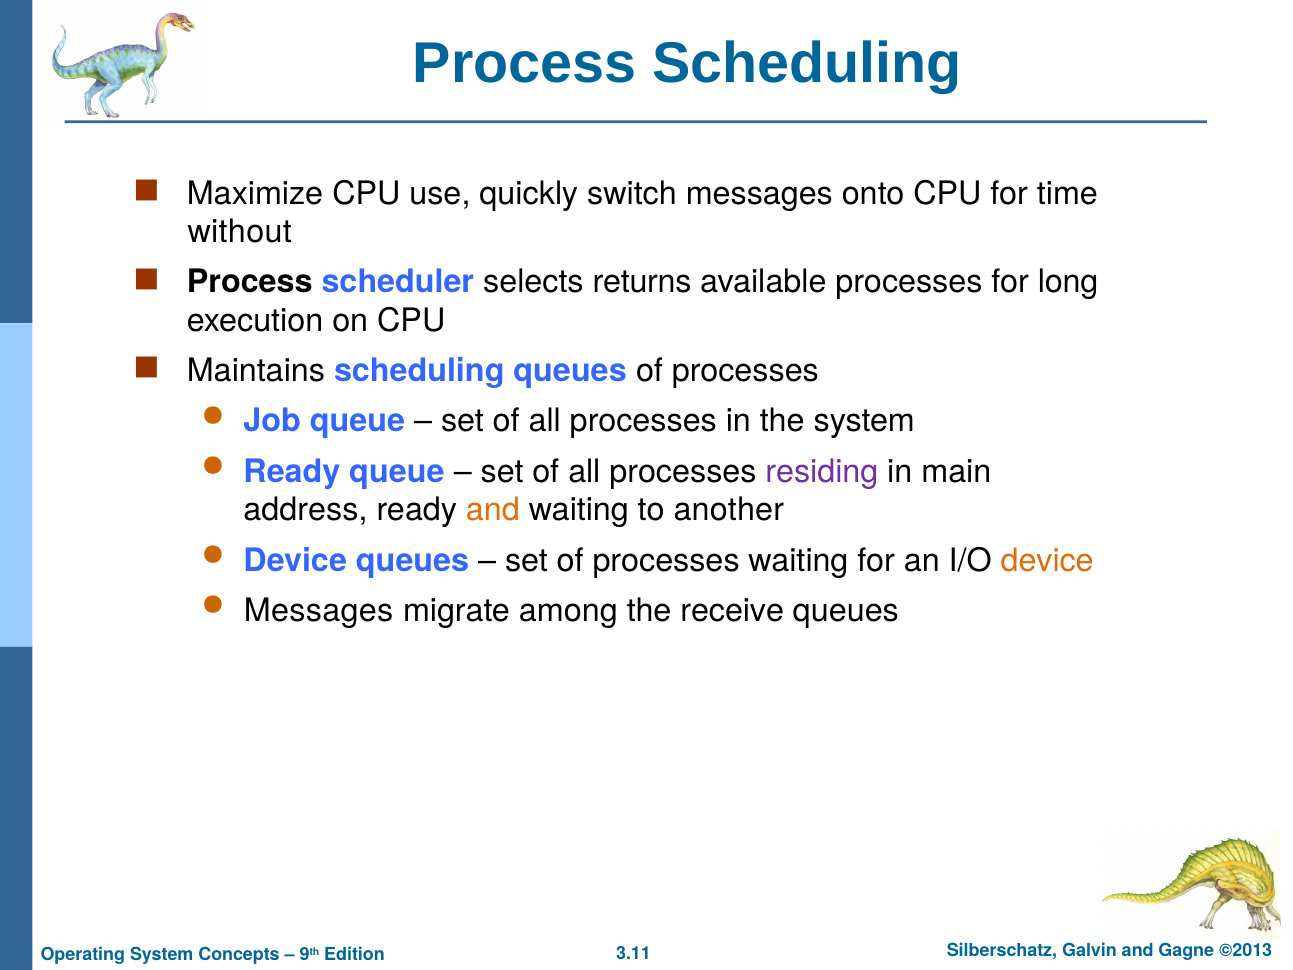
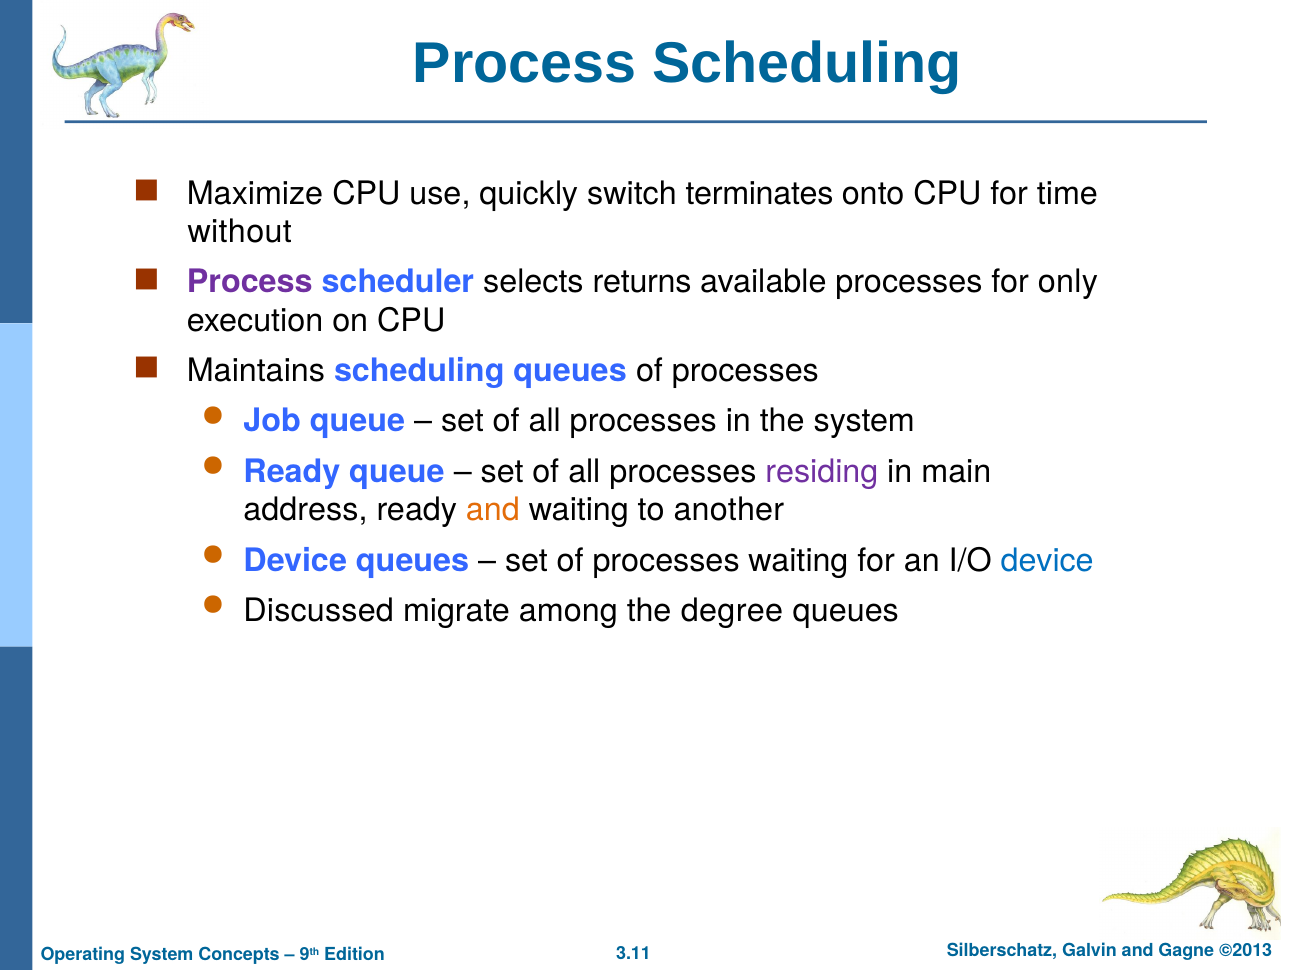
switch messages: messages -> terminates (759, 193)
Process colour: black -> purple (250, 282)
long: long -> only (1068, 282)
device colour: orange -> blue (1047, 560)
Messages: Messages -> Discussed (319, 610)
receive: receive -> degree (732, 610)
